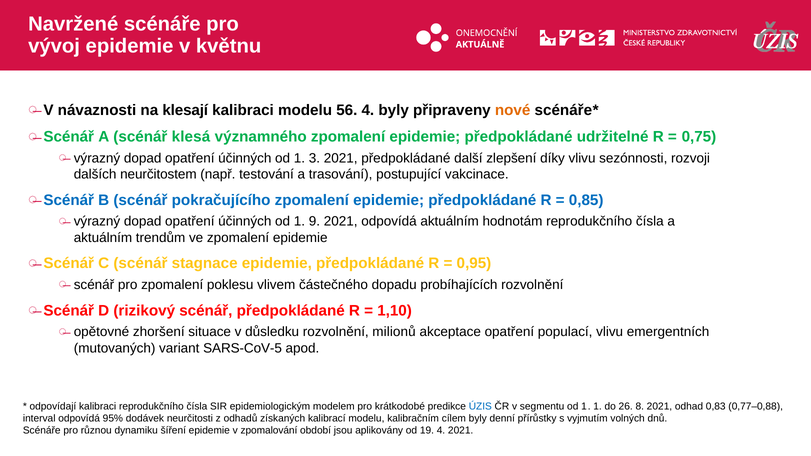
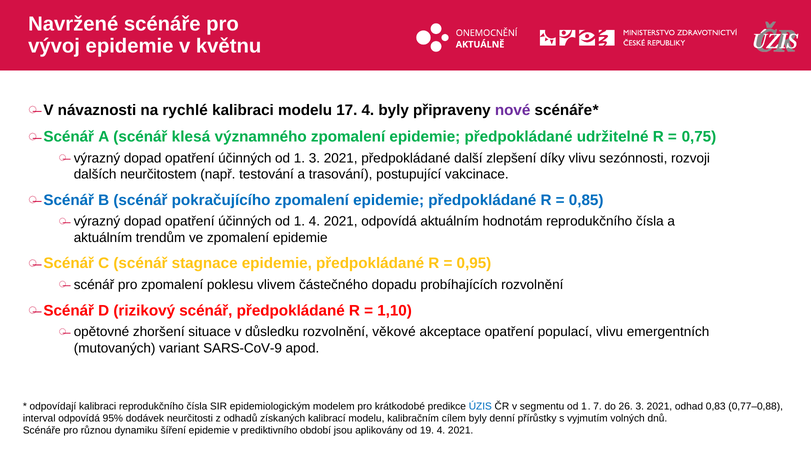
klesají: klesají -> rychlé (185, 110)
56: 56 -> 17 (347, 110)
nové colour: orange -> purple (513, 110)
1 9: 9 -> 4 (314, 222)
milionů: milionů -> věkové (394, 332)
SARS-CoV-5: SARS-CoV-5 -> SARS-CoV-9 (243, 348)
1 1: 1 -> 7 (598, 406)
26 8: 8 -> 3 (640, 406)
zpomalování: zpomalování -> prediktivního (269, 431)
